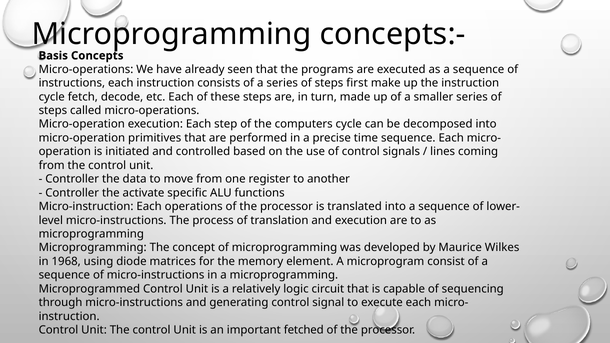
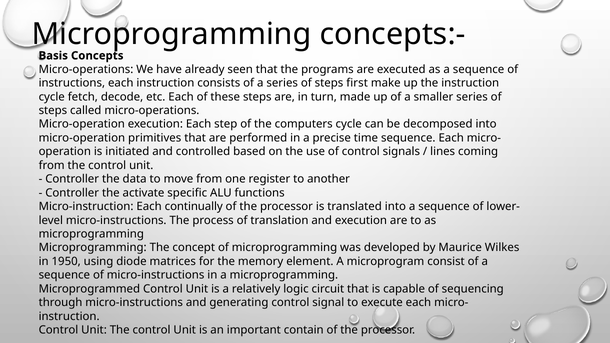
operations: operations -> continually (194, 207)
1968: 1968 -> 1950 (66, 262)
fetched: fetched -> contain (304, 330)
